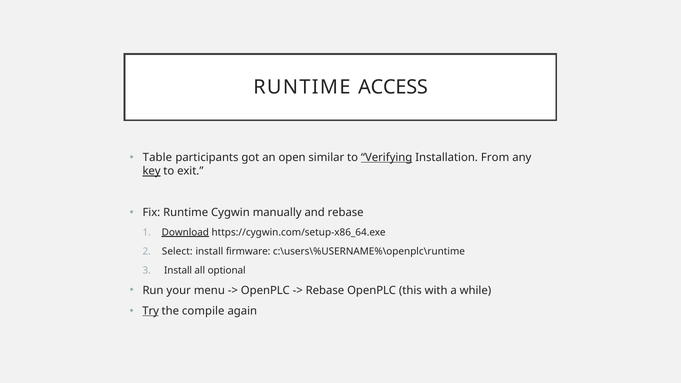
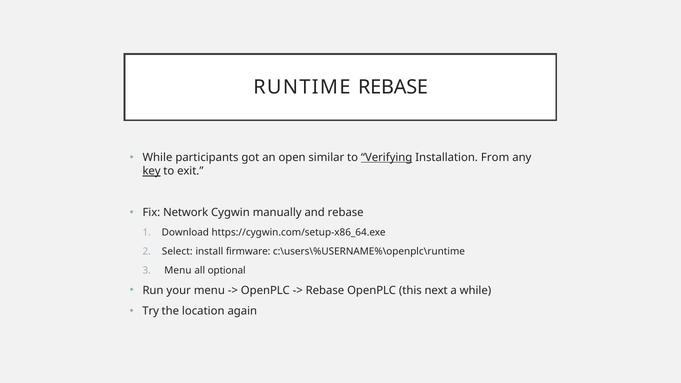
RUNTIME ACCESS: ACCESS -> REBASE (393, 87)
Table: Table -> While (157, 158)
Fix Runtime: Runtime -> Network (186, 213)
Download underline: present -> none (185, 232)
Install: Install -> Menu (178, 270)
with: with -> next (436, 290)
Try underline: present -> none (151, 311)
compile: compile -> location (203, 311)
